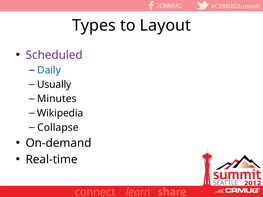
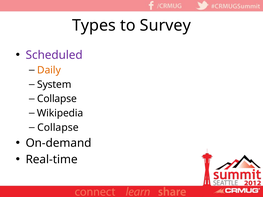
Layout: Layout -> Survey (165, 25)
Daily colour: blue -> orange (49, 70)
Usually: Usually -> System (54, 85)
Minutes: Minutes -> Collapse (57, 99)
